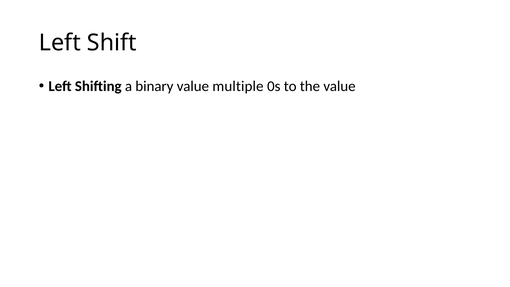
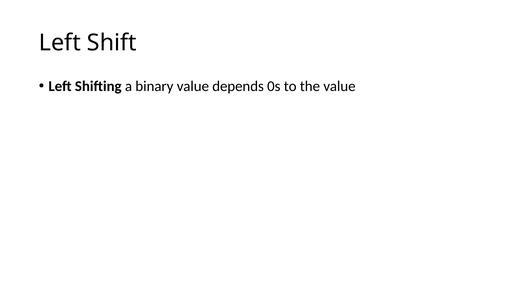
multiple: multiple -> depends (238, 86)
